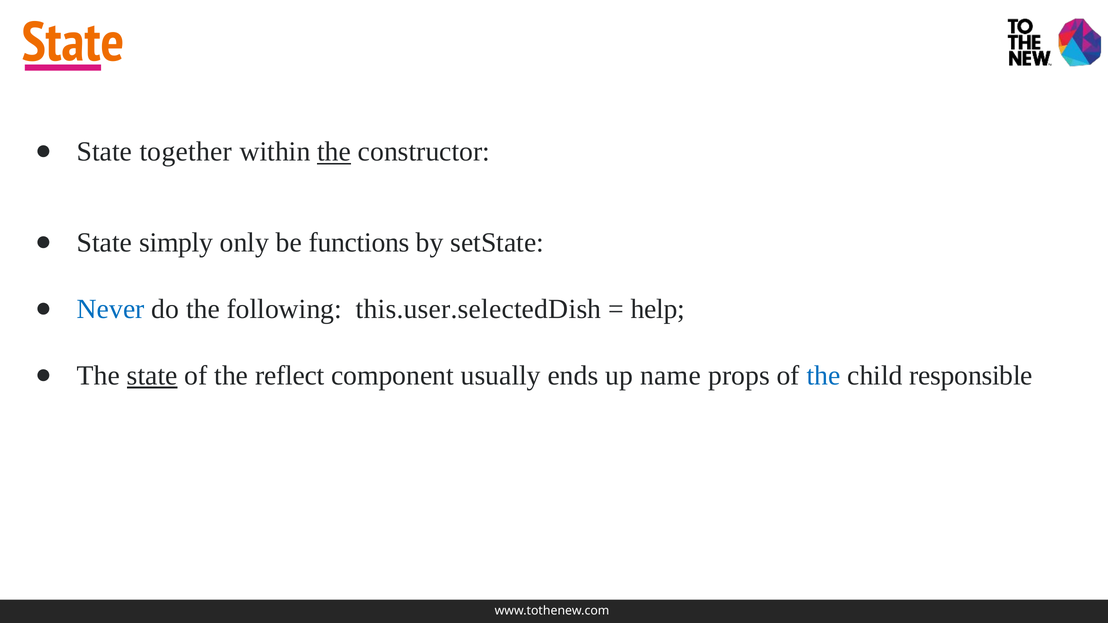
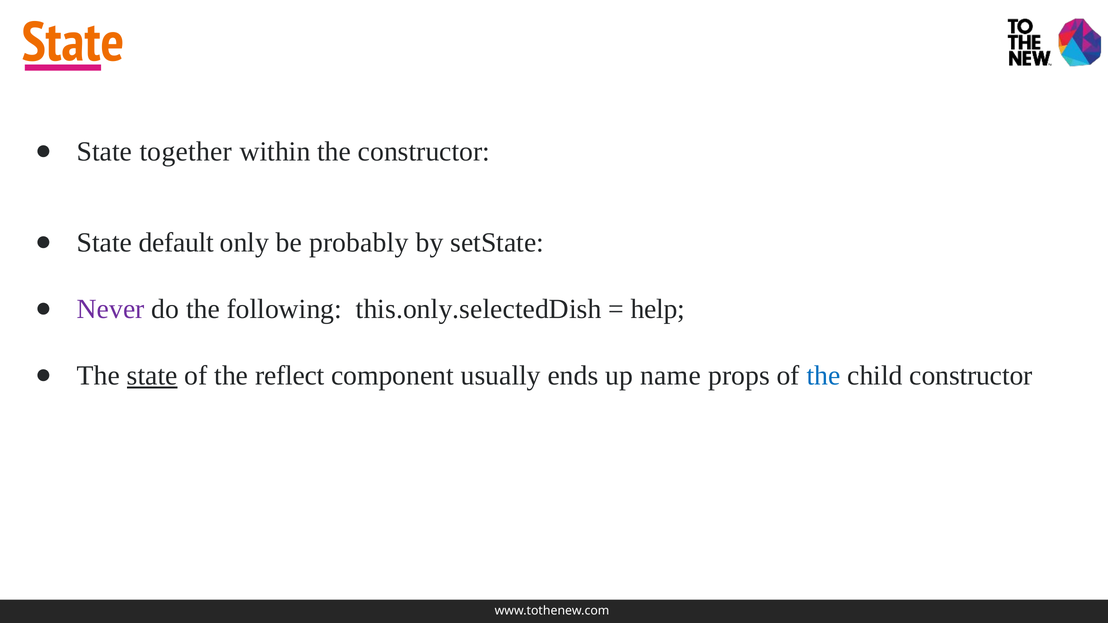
the underline: present -> none (334, 152)
simply: simply -> default (176, 243)
functions: functions -> probably (359, 243)
Never colour: blue -> purple (111, 309)
this.user.selectedDish: this.user.selectedDish -> this.only.selectedDish (479, 309)
child responsible: responsible -> constructor (971, 376)
